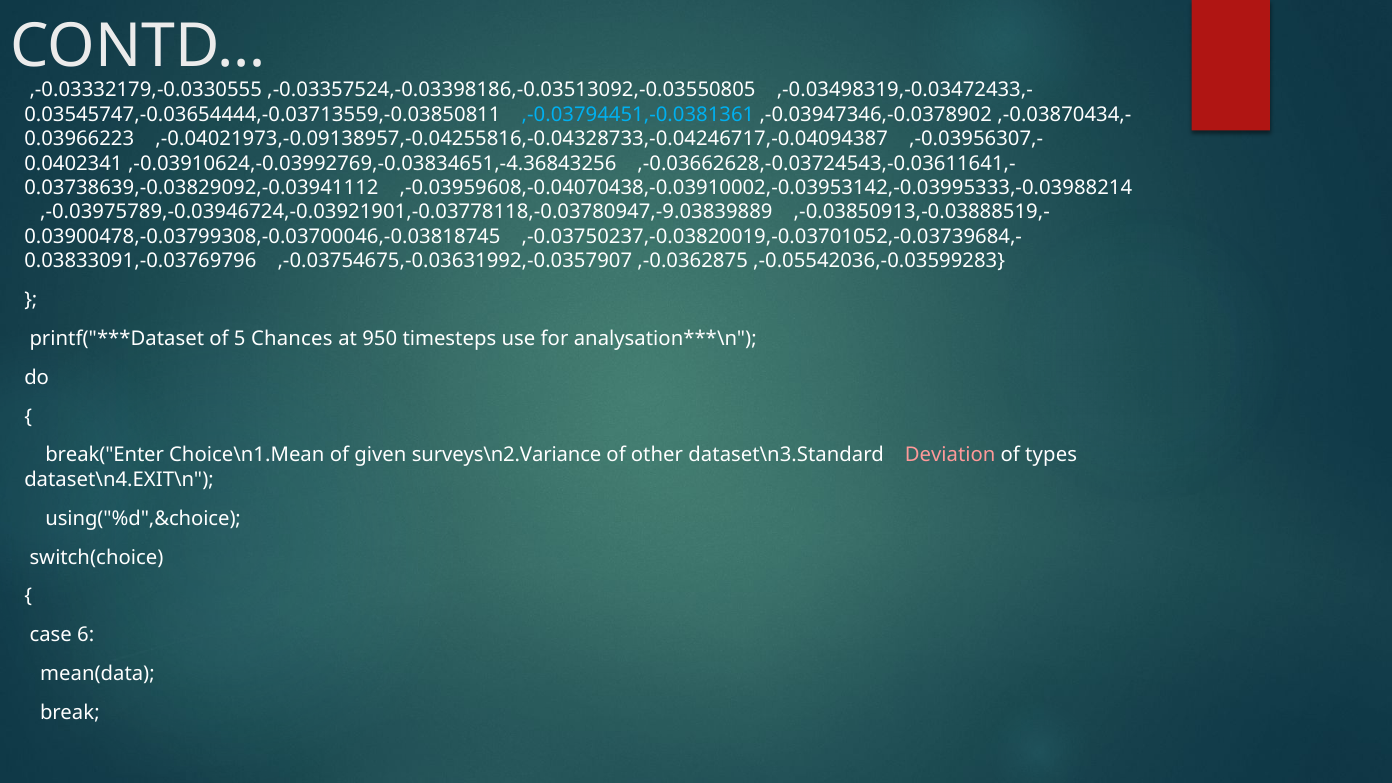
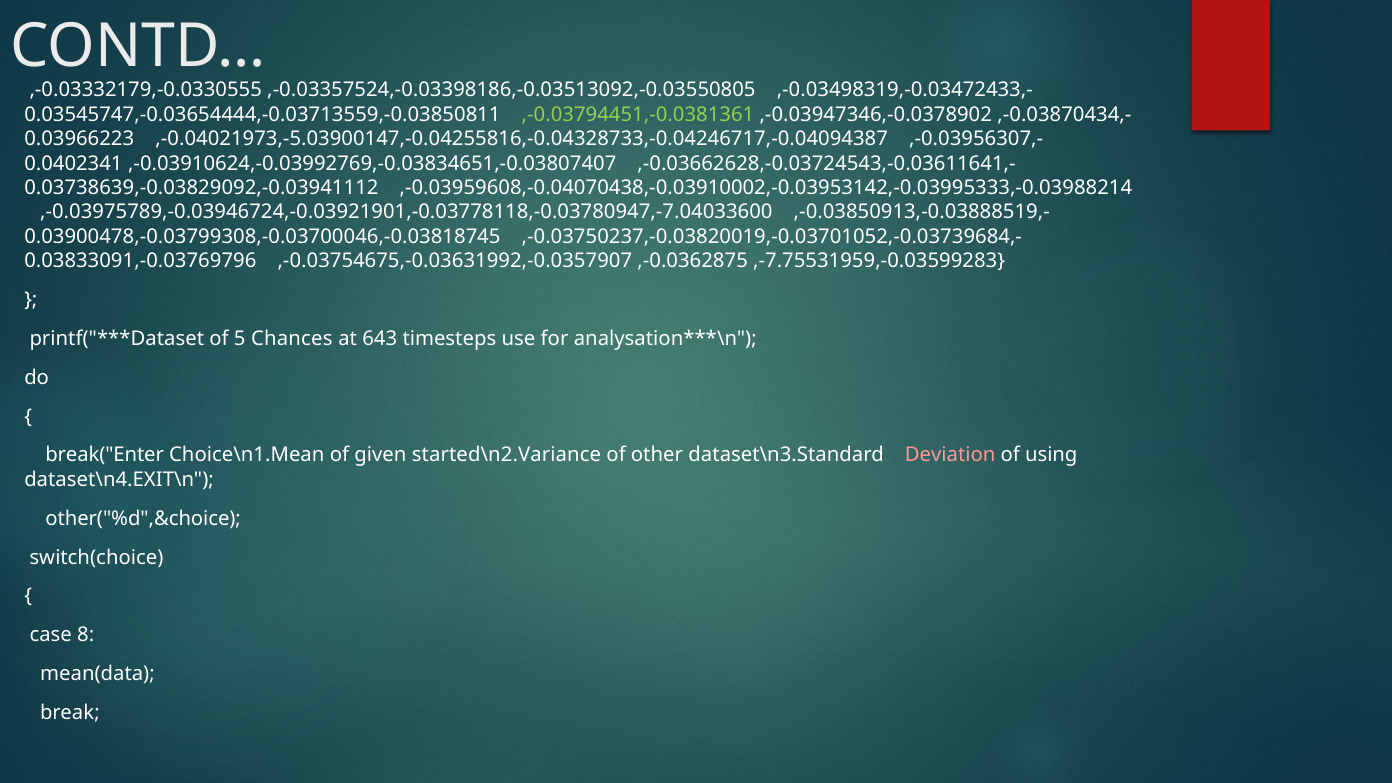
,-0.03794451,-0.0381361 colour: light blue -> light green (638, 115)
,-0.04021973,-0.09138957,-0.04255816,-0.04328733,-0.04246717,-0.04094387: ,-0.04021973,-0.09138957,-0.04255816,-0.04328733,-0.04246717,-0.04094387 -> ,-0.04021973,-5.03900147,-0.04255816,-0.04328733,-0.04246717,-0.04094387 (522, 139)
,-0.03910624,-0.03992769,-0.03834651,-4.36843256: ,-0.03910624,-0.03992769,-0.03834651,-4.36843256 -> ,-0.03910624,-0.03992769,-0.03834651,-0.03807407 (372, 163)
,-0.03975789,-0.03946724,-0.03921901,-0.03778118,-0.03780947,-9.03839889: ,-0.03975789,-0.03946724,-0.03921901,-0.03778118,-0.03780947,-9.03839889 -> ,-0.03975789,-0.03946724,-0.03921901,-0.03778118,-0.03780947,-7.04033600 (406, 212)
,-0.05542036,-0.03599283: ,-0.05542036,-0.03599283 -> ,-7.75531959,-0.03599283 (879, 261)
950: 950 -> 643 (380, 339)
surveys\n2.Variance: surveys\n2.Variance -> started\n2.Variance (506, 455)
types: types -> using (1051, 455)
using("%d",&choice: using("%d",&choice -> other("%d",&choice (143, 519)
6: 6 -> 8 (86, 635)
